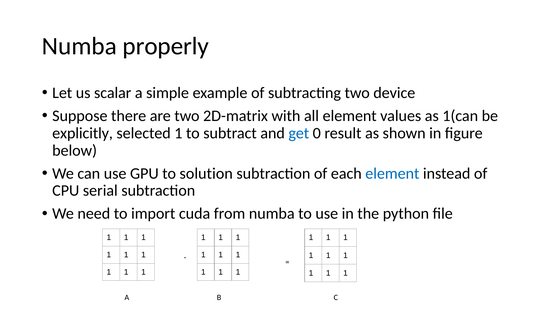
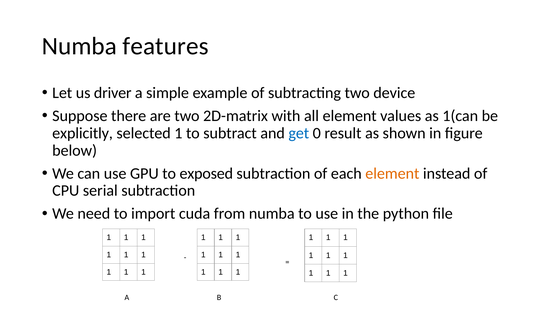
properly: properly -> features (166, 46)
scalar: scalar -> driver (113, 93)
solution: solution -> exposed (206, 174)
element colour: blue -> orange (392, 174)
